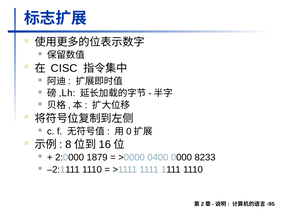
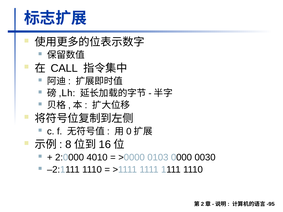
CISC: CISC -> CALL (64, 68)
1879: 1879 -> 4010 (97, 158)
0400: 0400 -> 0103 (158, 158)
8233: 8233 -> 0030 (205, 158)
